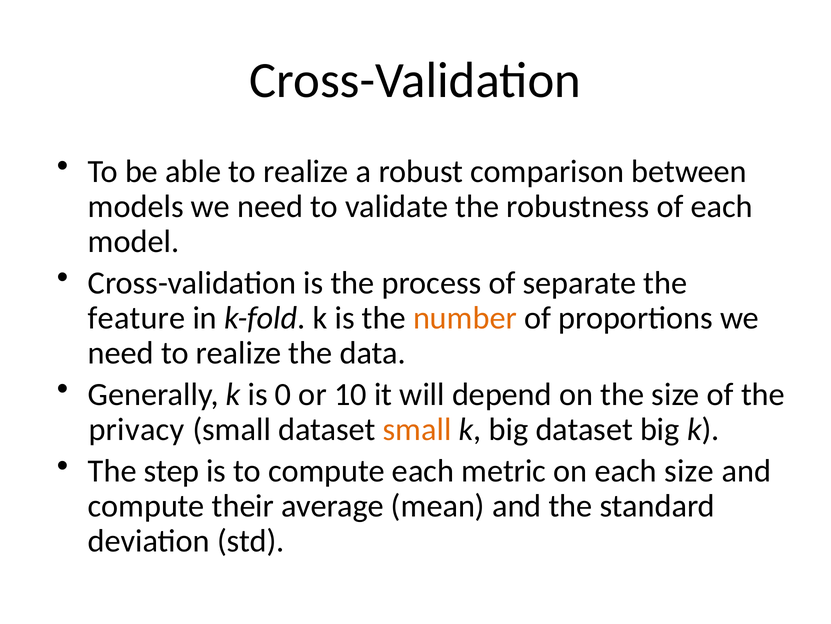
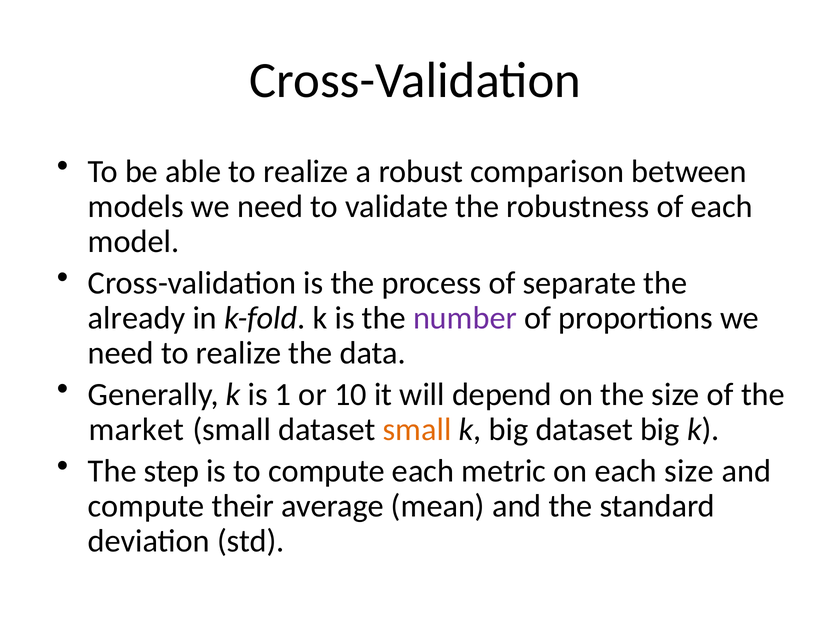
feature: feature -> already (137, 318)
number colour: orange -> purple (465, 318)
0: 0 -> 1 (283, 394)
privacy: privacy -> market (136, 429)
